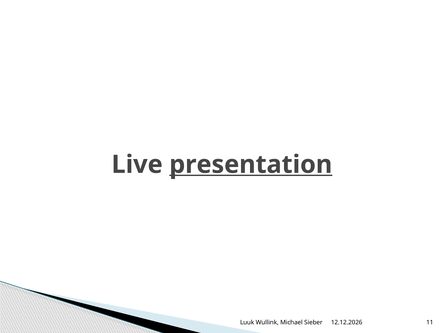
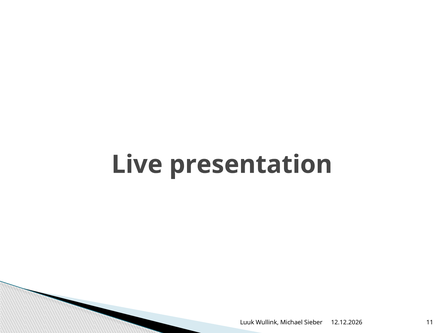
presentation underline: present -> none (251, 165)
